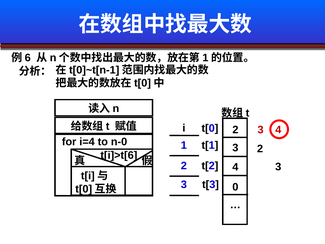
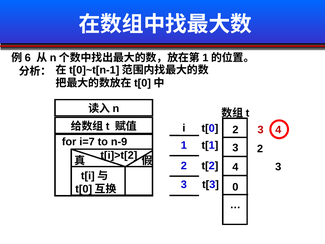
i=4: i=4 -> i=7 (87, 142)
n-0: n-0 -> n-9 (119, 142)
t[i]>t[6: t[i]>t[6 -> t[i]>t[2 (119, 155)
